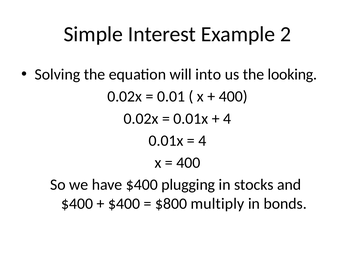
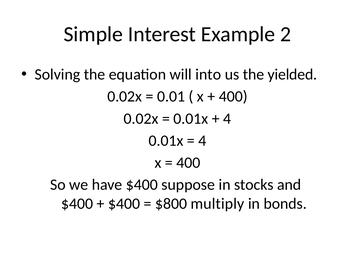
looking: looking -> yielded (292, 74)
plugging: plugging -> suppose (188, 185)
